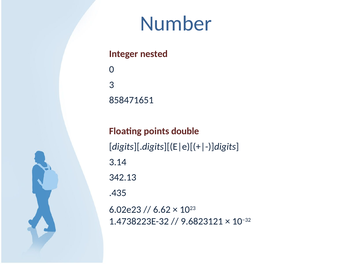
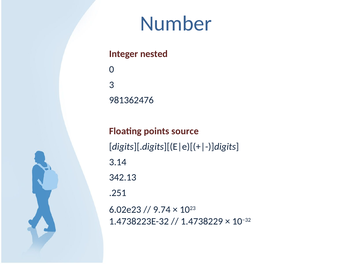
858471651: 858471651 -> 981362476 (131, 100)
double: double -> source (185, 131)
.435: .435 -> .251 (118, 193)
6.62: 6.62 -> 9.74 (162, 210)
9.6823121: 9.6823121 -> 1.4738229 (202, 221)
